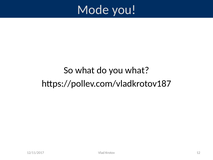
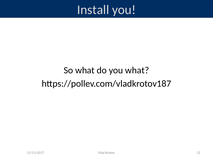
Mode: Mode -> Install (93, 10)
